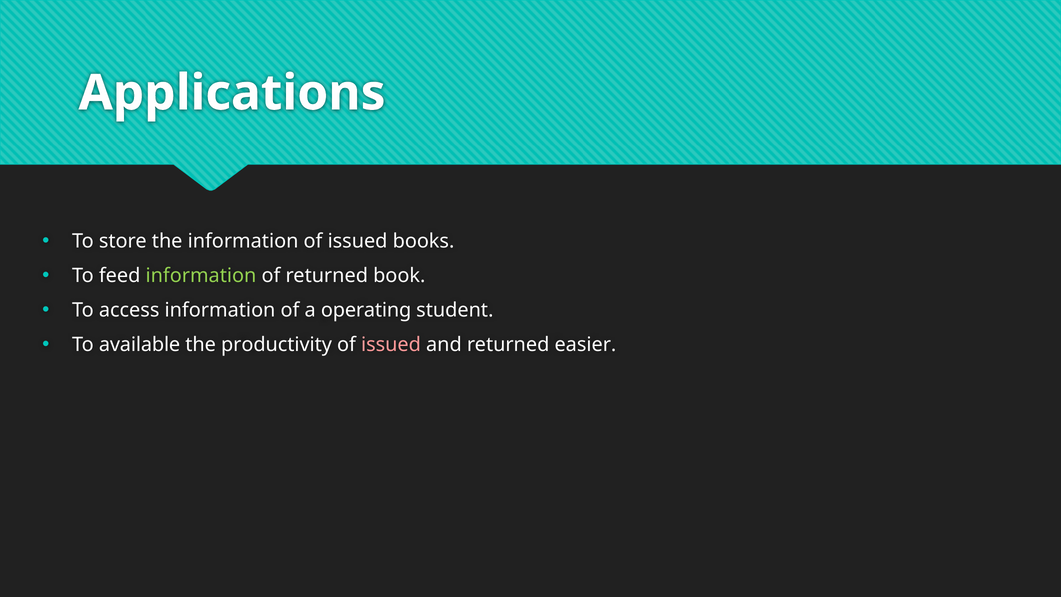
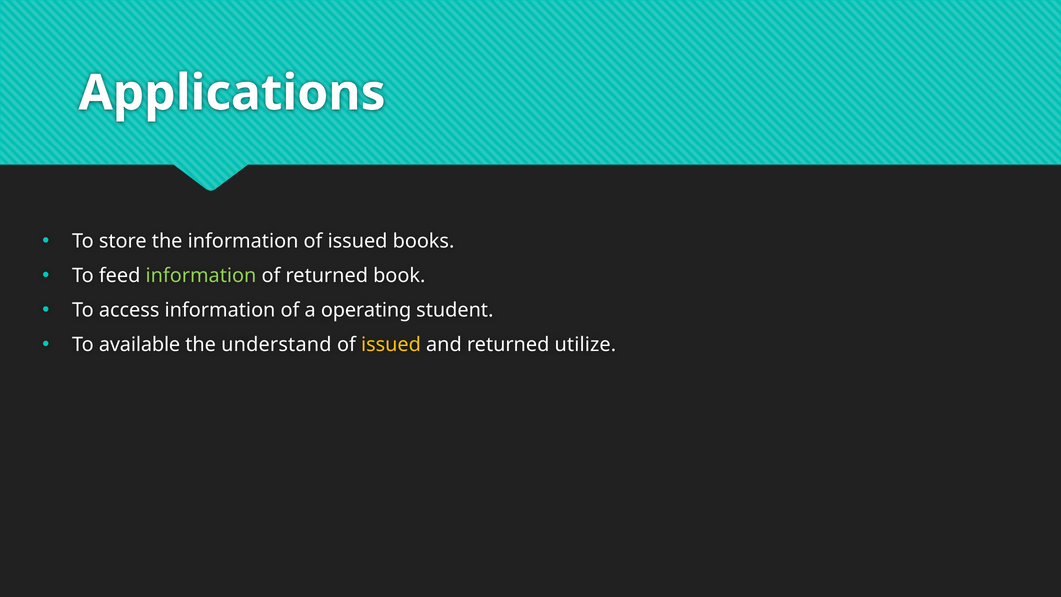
productivity: productivity -> understand (276, 344)
issued colour: pink -> yellow (391, 344)
easier: easier -> utilize (585, 344)
